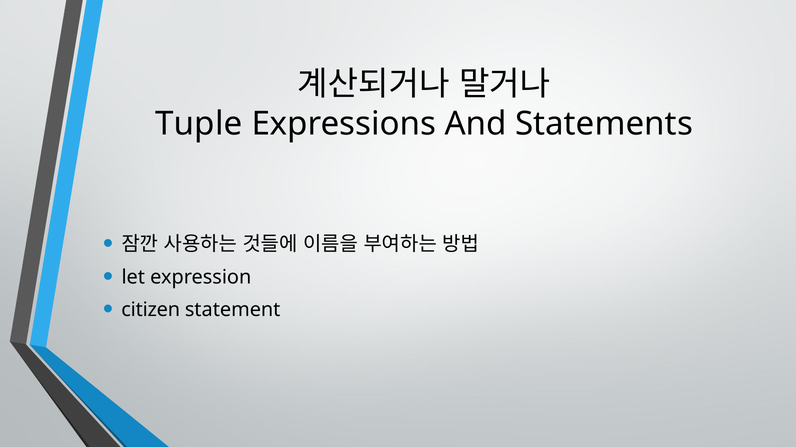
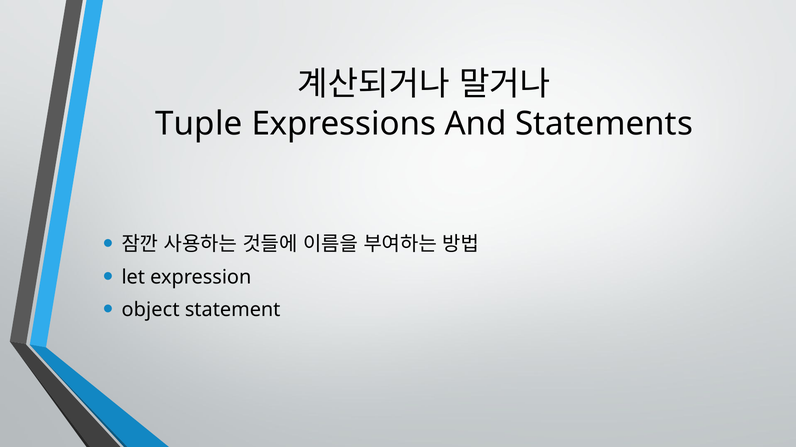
citizen: citizen -> object (151, 310)
